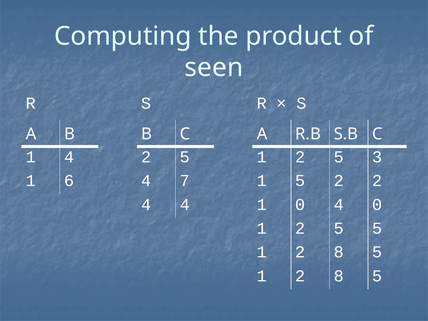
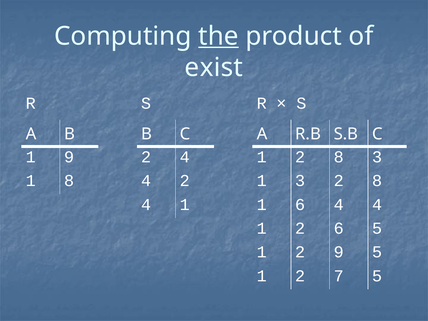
the underline: none -> present (218, 36)
seen: seen -> exist (214, 67)
1 4: 4 -> 9 (69, 157)
5: 5 -> 4 (185, 157)
5: 5 -> 8 (339, 157)
1 6: 6 -> 8 (69, 181)
4 7: 7 -> 2 (185, 181)
1 5: 5 -> 3 (300, 181)
2: 2 -> 8 (377, 181)
4: 4 -> 1 (185, 205)
1 0: 0 -> 6 (300, 205)
4 0: 0 -> 4 (377, 205)
5: 5 -> 6 (339, 228)
8: 8 -> 9 (339, 252)
8: 8 -> 7 (339, 276)
